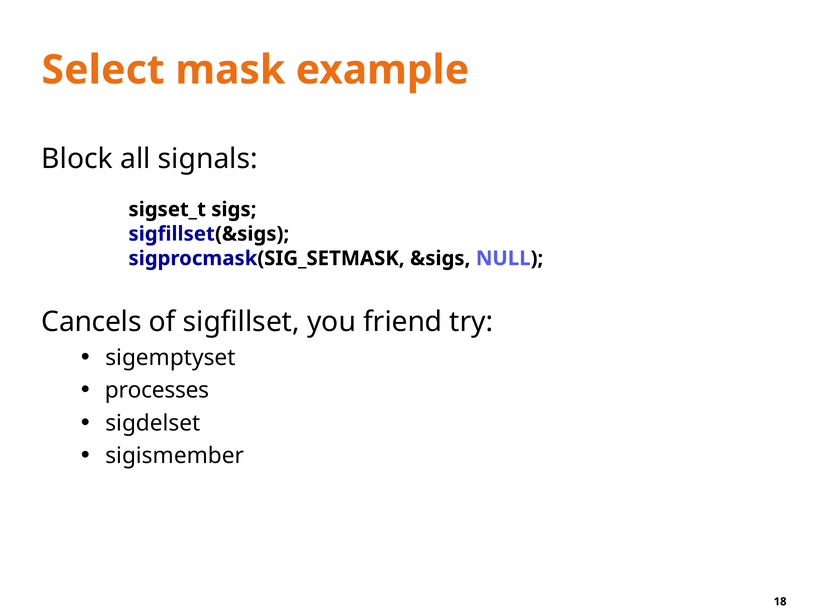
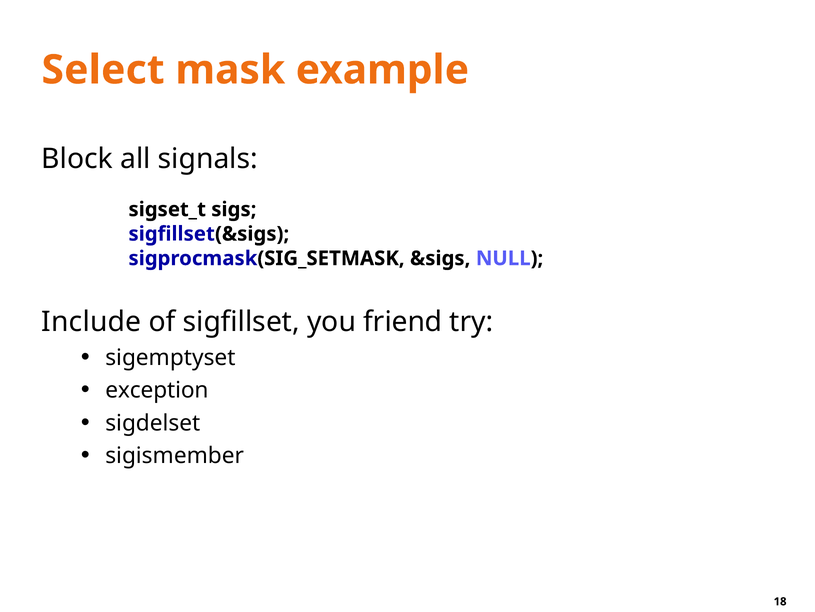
Cancels: Cancels -> Include (91, 322)
processes: processes -> exception (157, 390)
